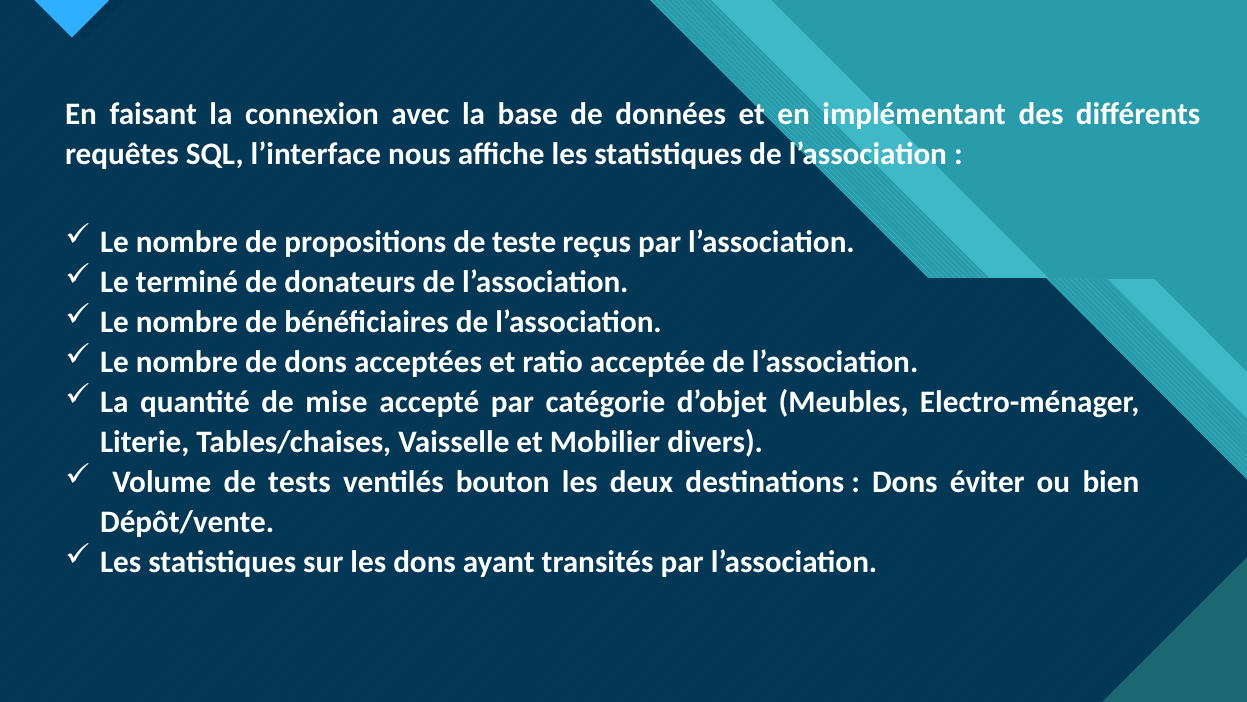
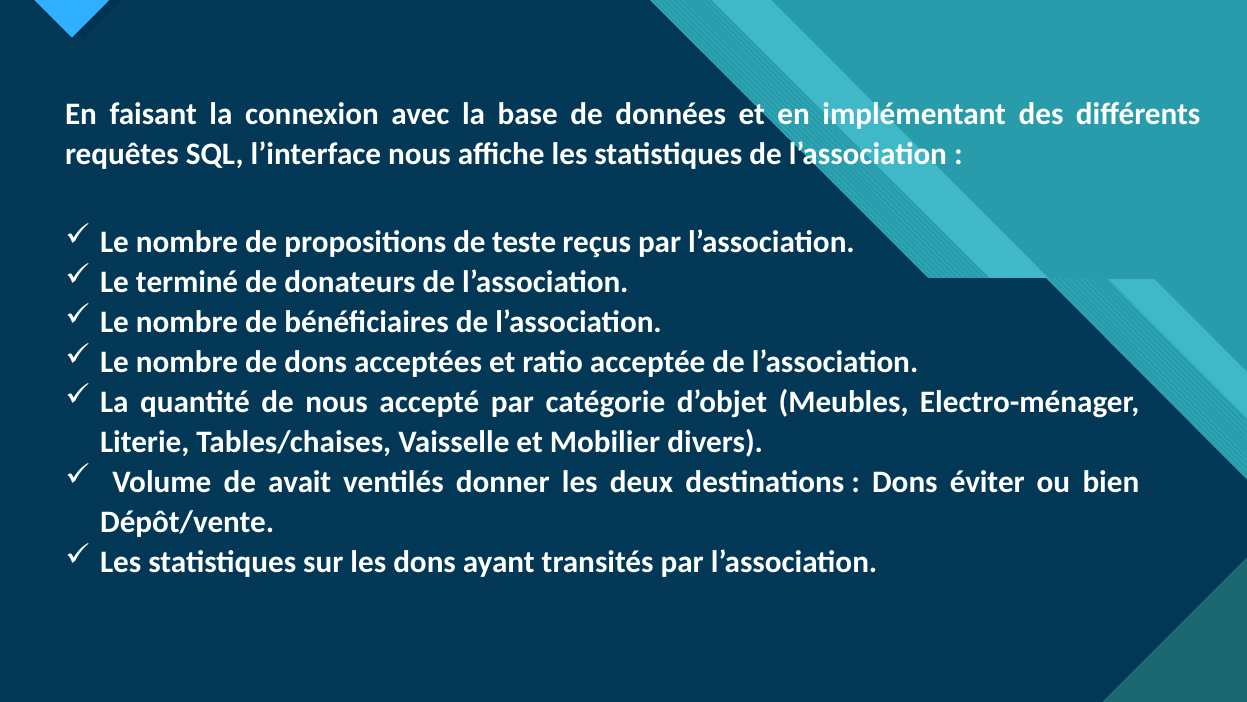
de mise: mise -> nous (337, 402)
tests: tests -> avait (300, 482)
bouton: bouton -> donner (503, 482)
